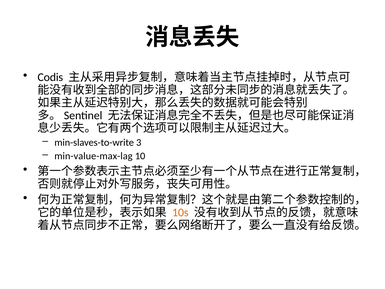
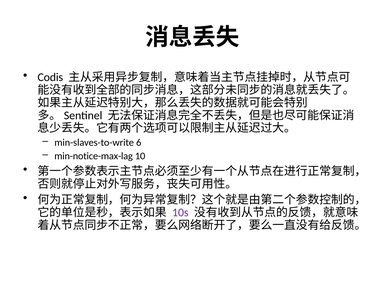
3: 3 -> 6 (139, 142)
min-value-max-lag: min-value-max-lag -> min-notice-max-lag (94, 156)
10s colour: orange -> purple (180, 212)
